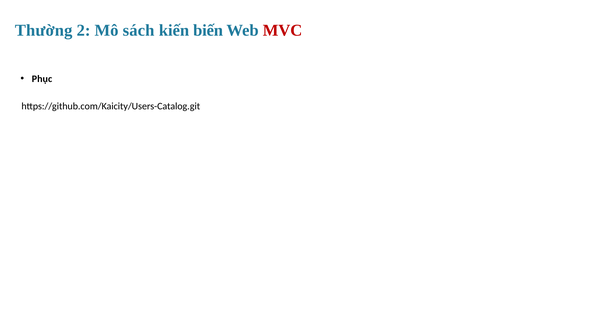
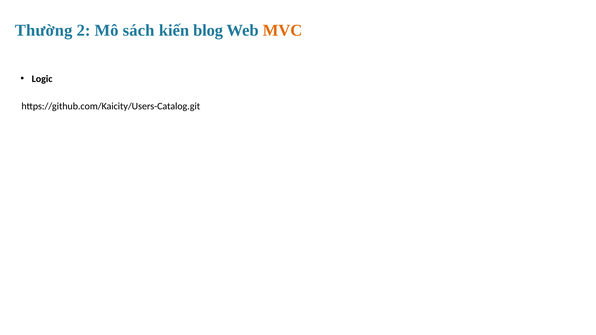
biến: biến -> blog (208, 30)
MVC colour: red -> orange (283, 30)
Phục: Phục -> Logic (42, 79)
